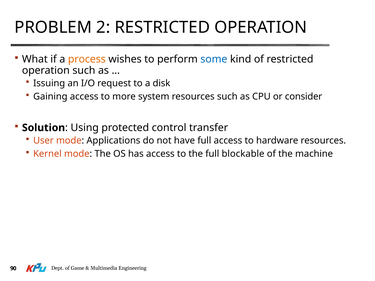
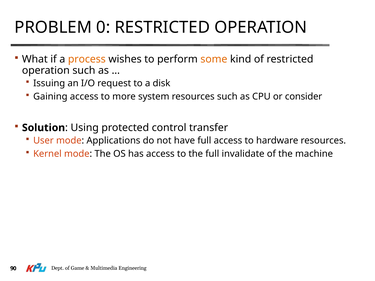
2: 2 -> 0 (103, 27)
some colour: blue -> orange (214, 59)
blockable: blockable -> invalidate (243, 154)
